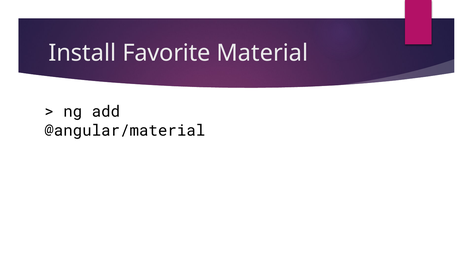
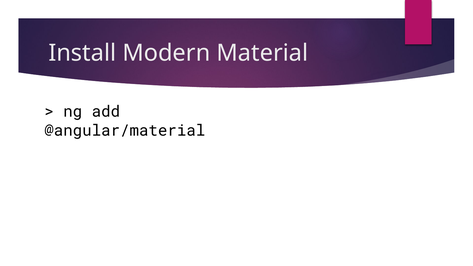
Favorite: Favorite -> Modern (166, 53)
